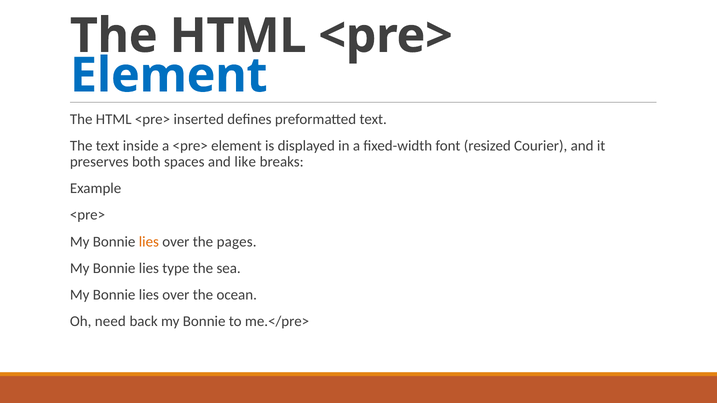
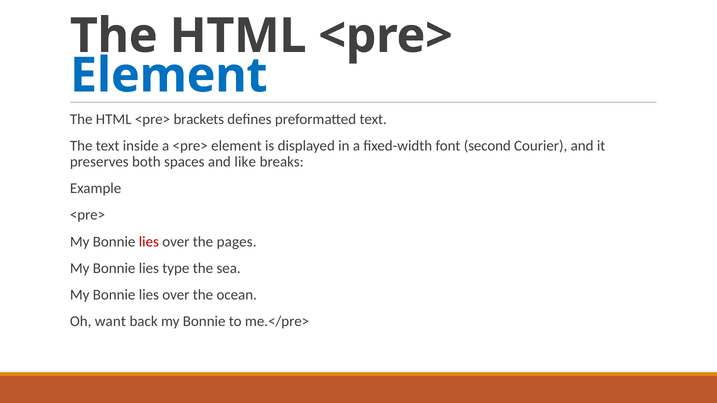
inserted: inserted -> brackets (199, 119)
resized: resized -> second (487, 146)
lies colour: orange -> red (149, 242)
need: need -> want (110, 322)
